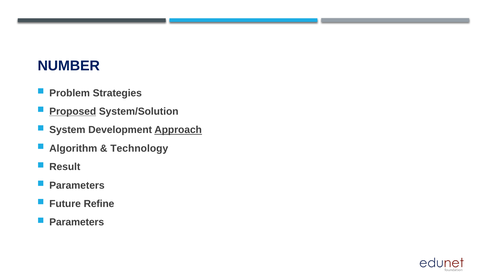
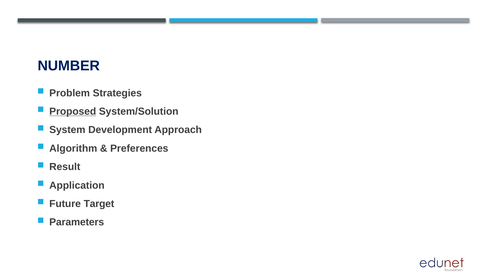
Approach underline: present -> none (178, 130)
Technology: Technology -> Preferences (139, 148)
Parameters: Parameters -> Application (77, 185)
Refine: Refine -> Target (99, 204)
